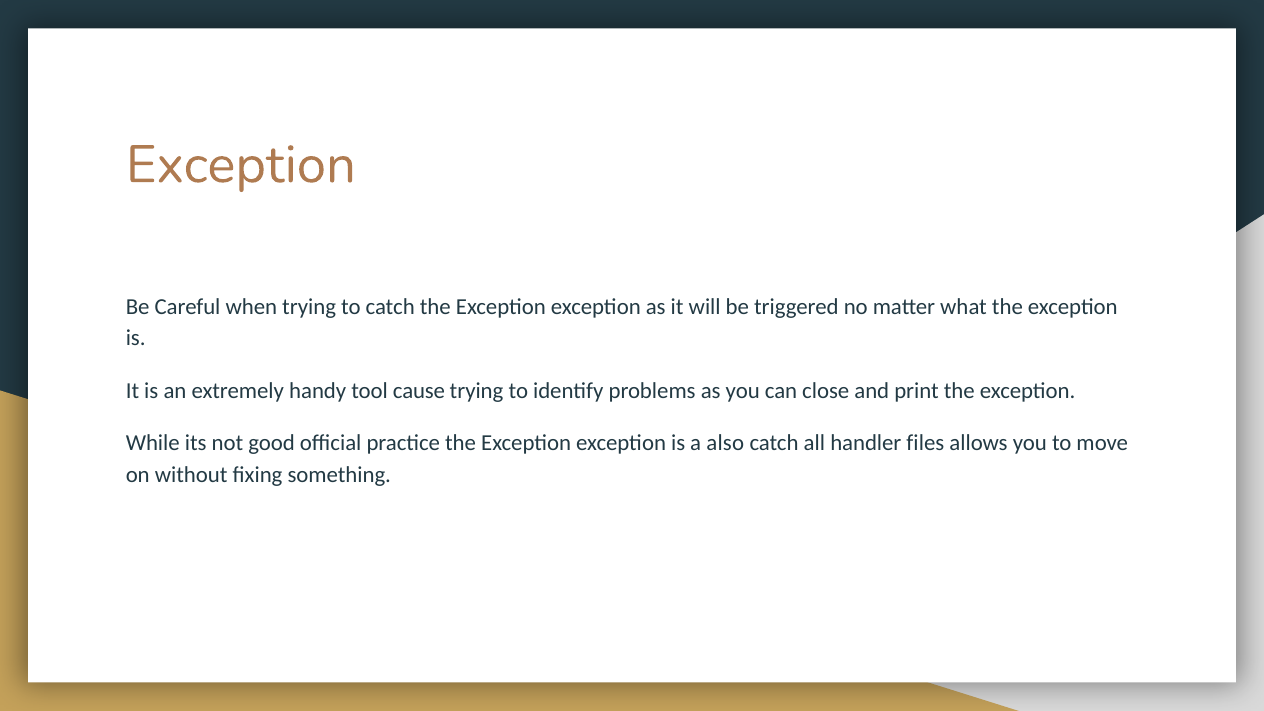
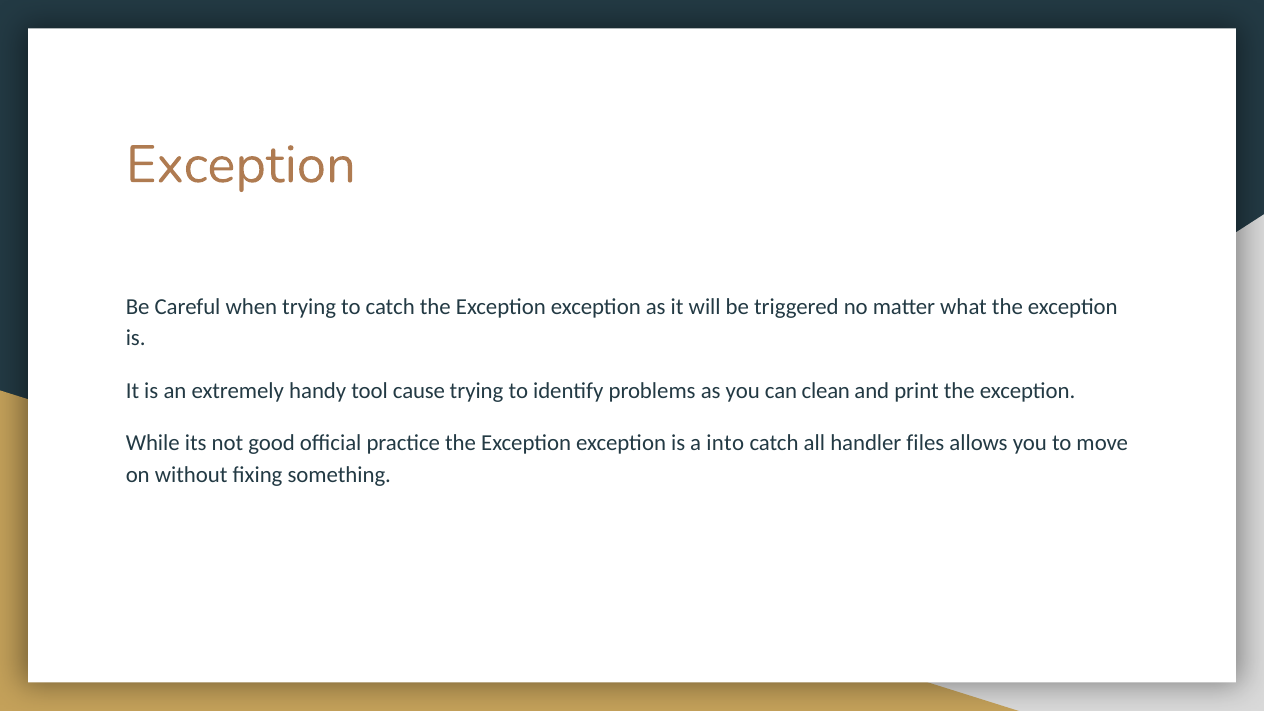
close: close -> clean (826, 391)
also: also -> into (725, 443)
